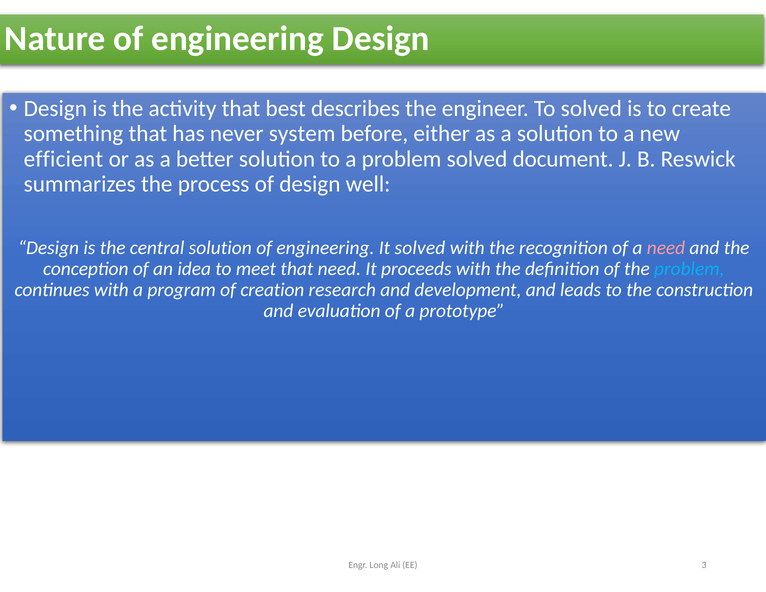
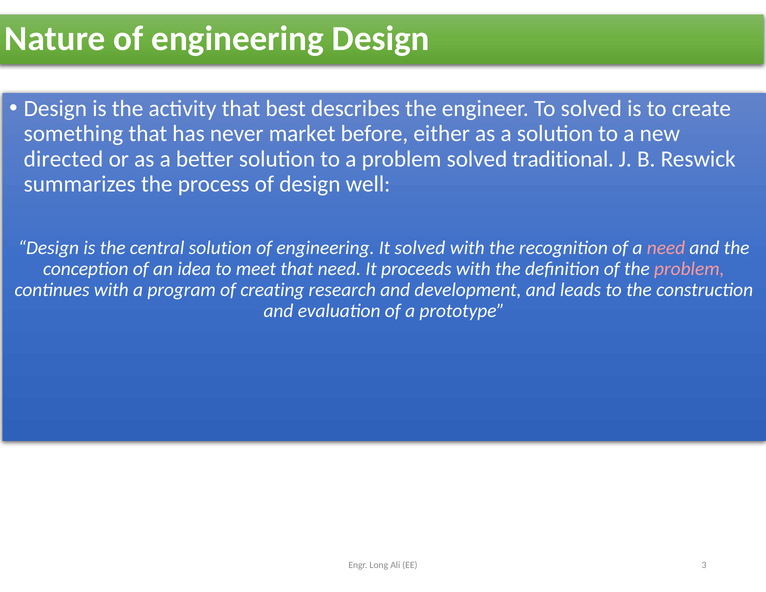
system: system -> market (302, 134)
efficient: efficient -> directed (63, 159)
document: document -> traditional (563, 159)
problem colour: light blue -> pink (689, 269)
creation: creation -> creating (272, 290)
